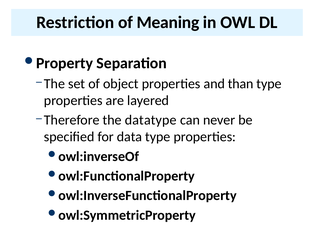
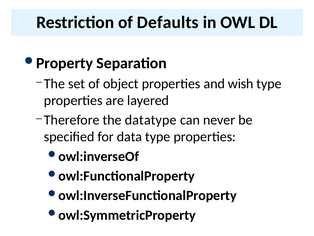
Meaning: Meaning -> Defaults (168, 22)
than: than -> wish (241, 84)
